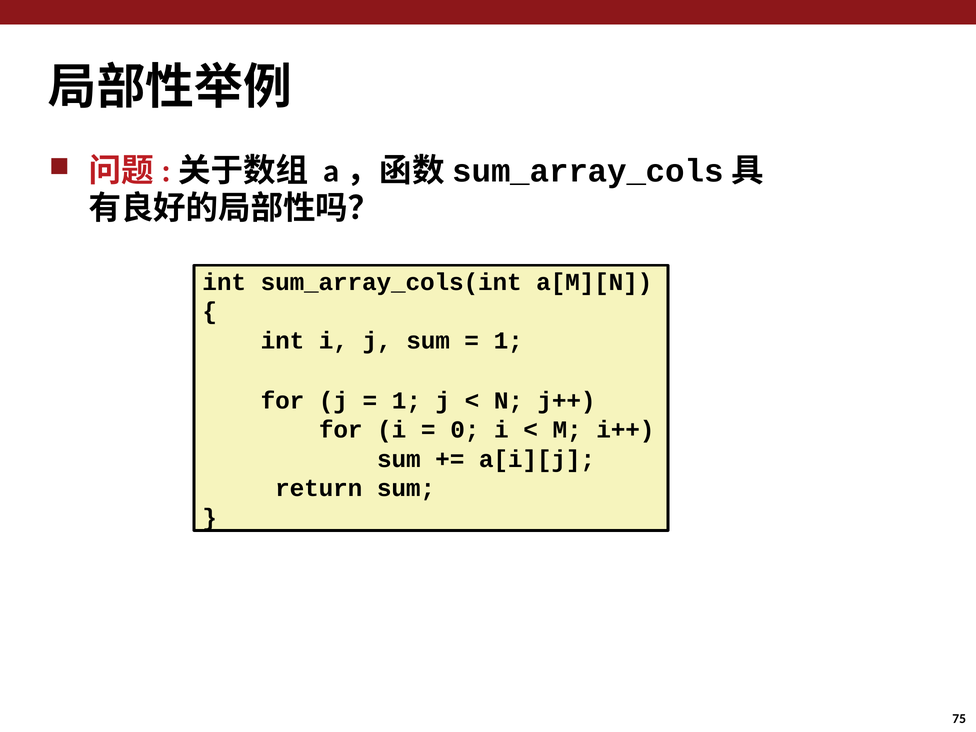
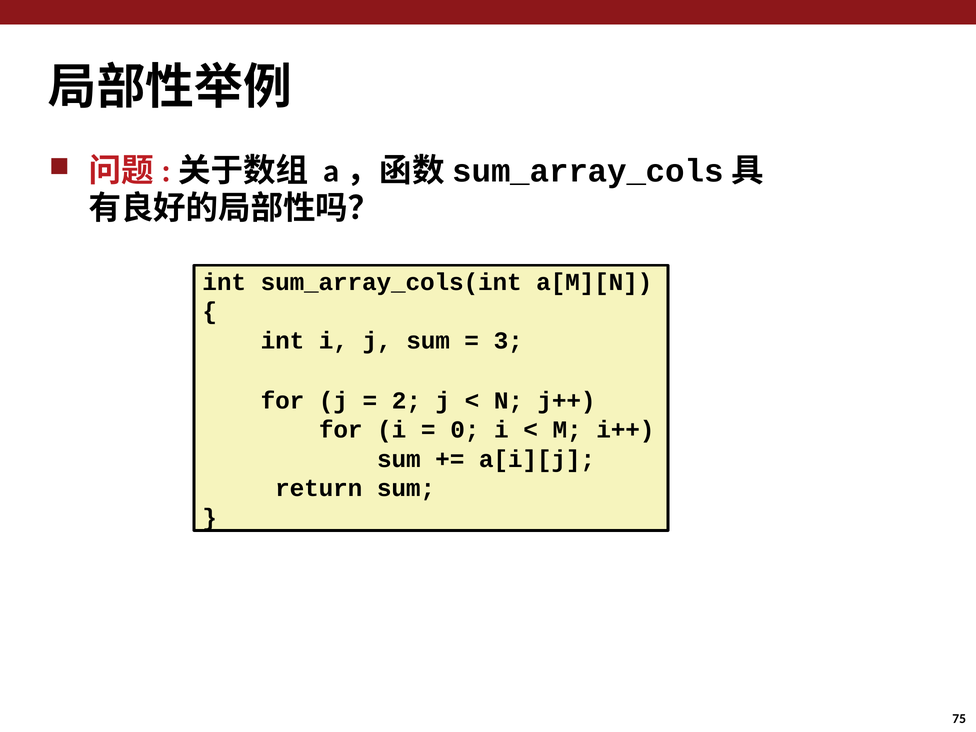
1: 1 -> 3 (508, 341)
1: 1 -> 2 (406, 401)
